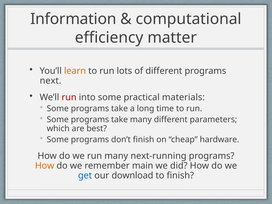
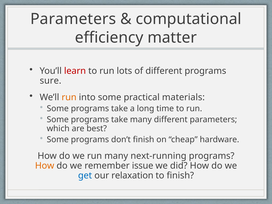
Information: Information -> Parameters (73, 19)
learn colour: orange -> red (75, 71)
next: next -> sure (51, 81)
run colour: red -> orange (69, 97)
main: main -> issue (143, 166)
download: download -> relaxation (132, 175)
